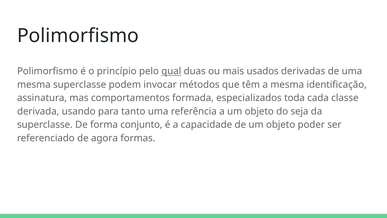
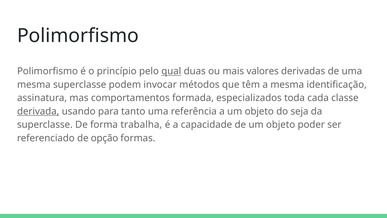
usados: usados -> valores (263, 71)
derivada underline: none -> present (38, 111)
conjunto: conjunto -> trabalha (141, 125)
agora: agora -> opção (105, 138)
